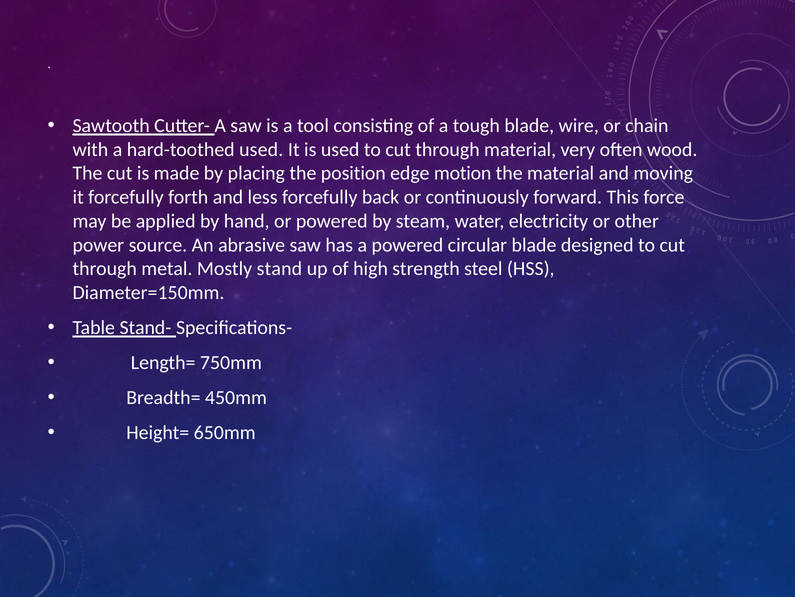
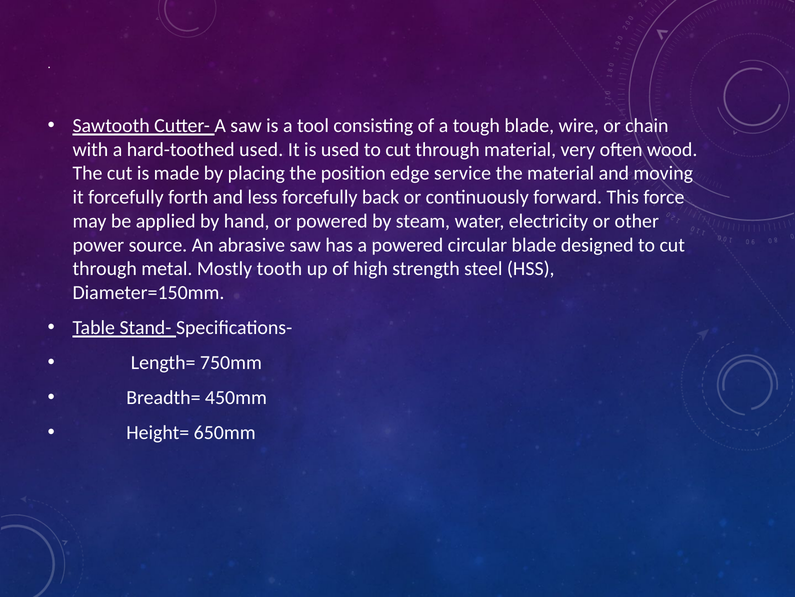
motion: motion -> service (463, 173)
stand: stand -> tooth (279, 269)
